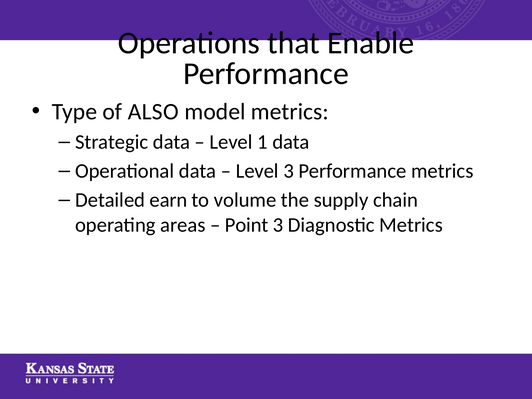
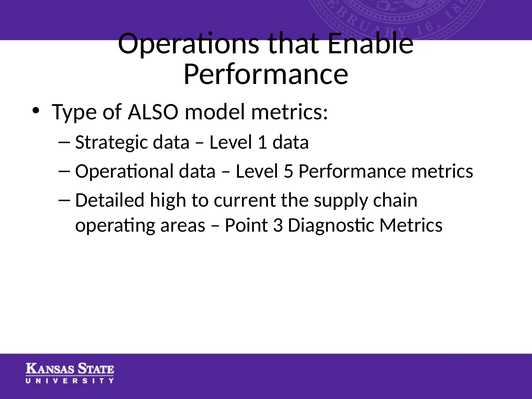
Level 3: 3 -> 5 (289, 171)
earn: earn -> high (168, 200)
volume: volume -> current (245, 200)
